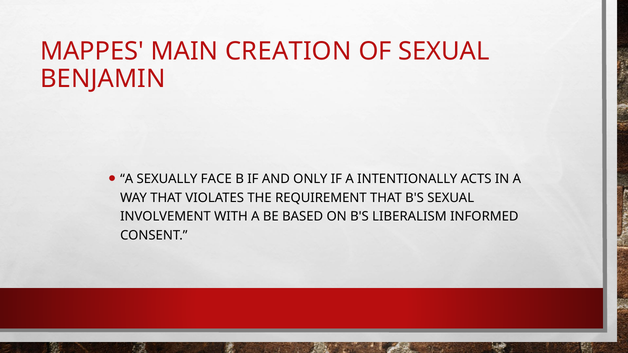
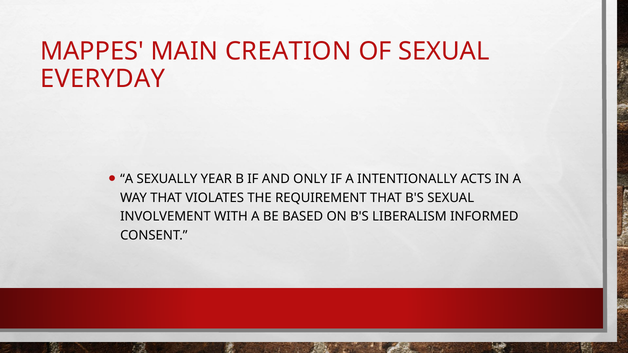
BENJAMIN: BENJAMIN -> EVERYDAY (103, 79)
FACE: FACE -> YEAR (216, 179)
